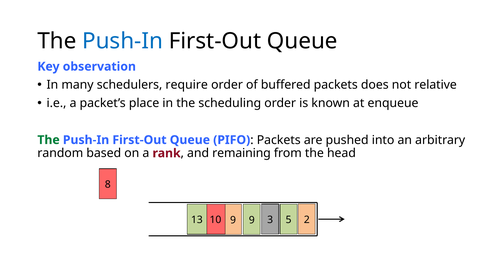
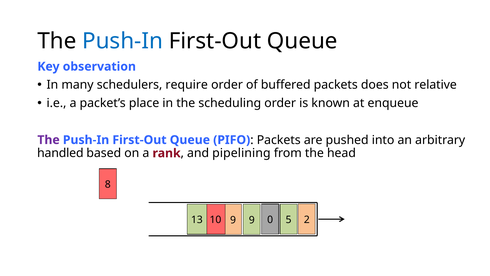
The colour: green -> purple (49, 140)
random: random -> handled (60, 153)
remaining: remaining -> pipelining (241, 153)
3: 3 -> 0 (270, 220)
